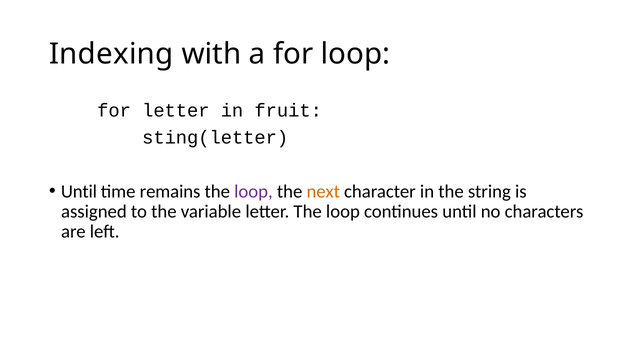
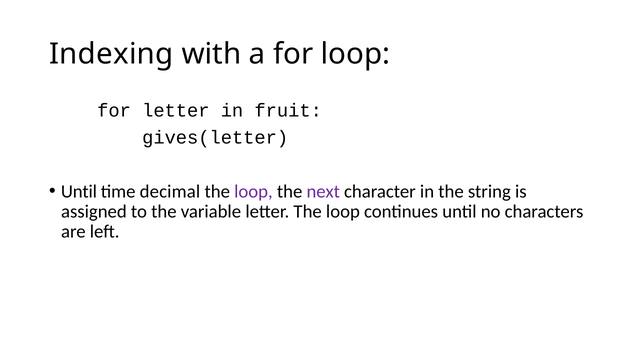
sting(letter: sting(letter -> gives(letter (215, 138)
remains: remains -> decimal (170, 192)
next colour: orange -> purple (323, 192)
